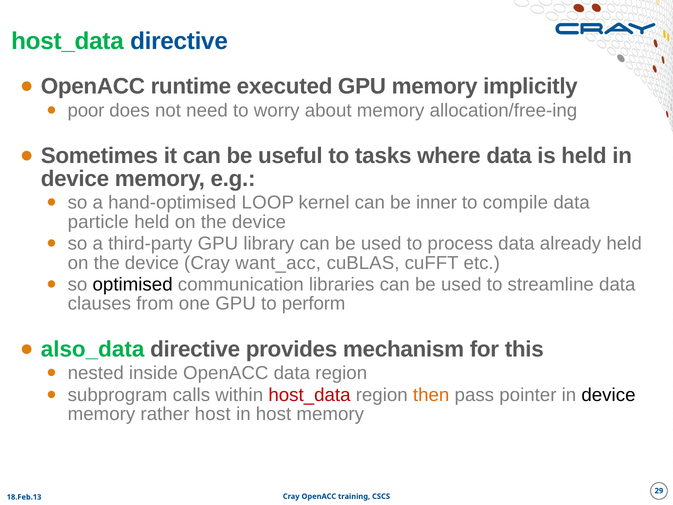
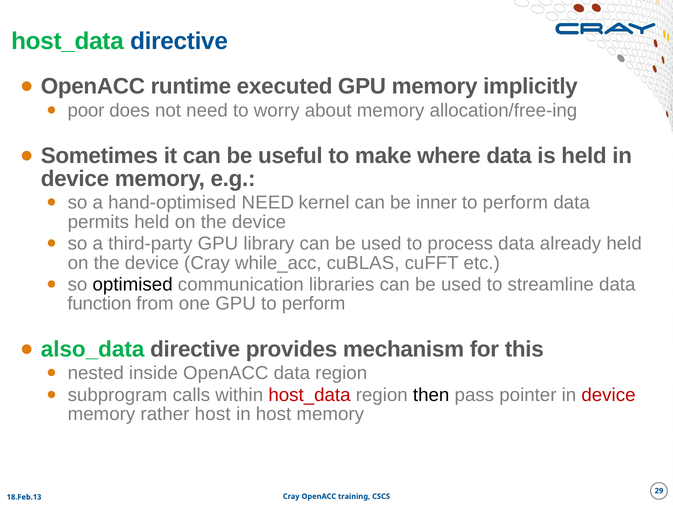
tasks: tasks -> make (383, 156)
hand-optimised LOOP: LOOP -> NEED (268, 203)
compile: compile -> perform (515, 203)
particle: particle -> permits (98, 222)
want_acc: want_acc -> while_acc (278, 263)
clauses: clauses -> function (99, 304)
then colour: orange -> black (431, 395)
device colour: black -> red (608, 395)
